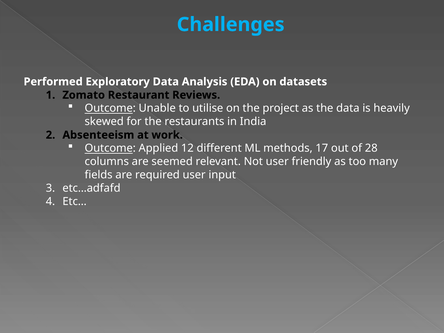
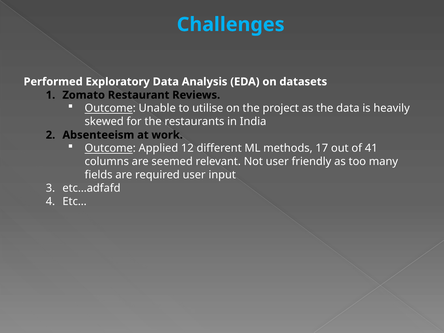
28: 28 -> 41 (371, 148)
